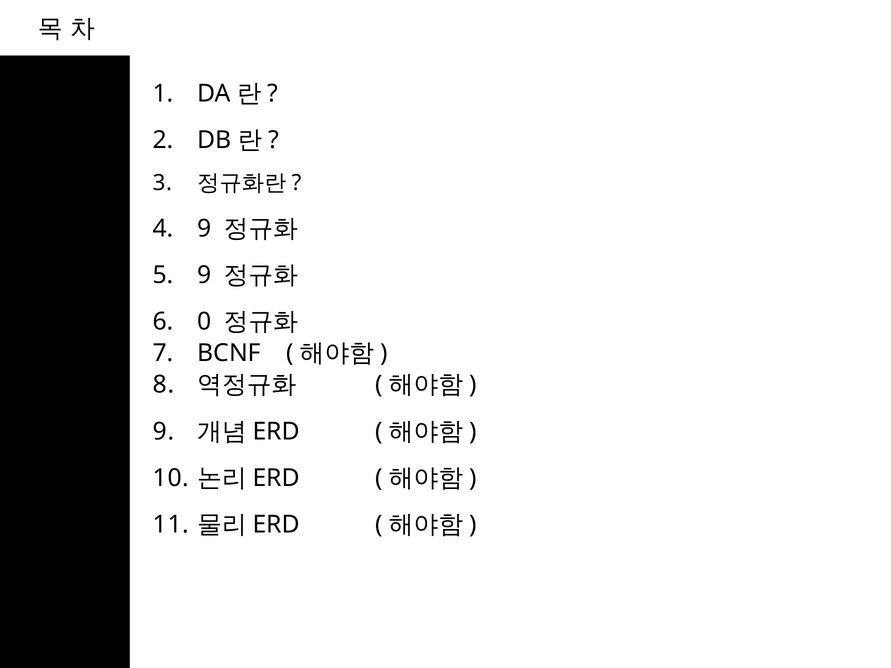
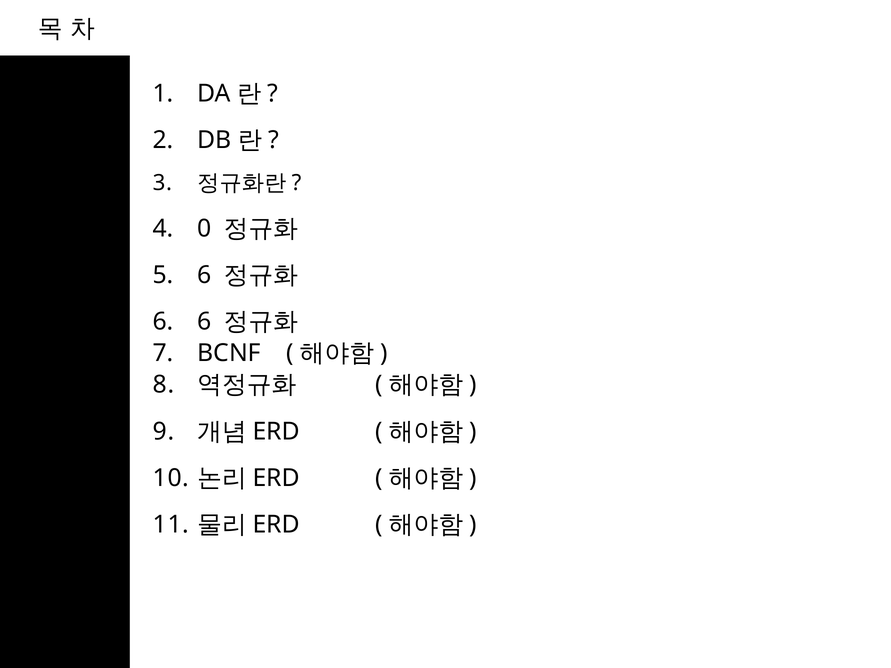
9: 9 -> 0 (204, 228)
9: 9 -> 6 (204, 275)
0: 0 -> 6 (204, 322)
